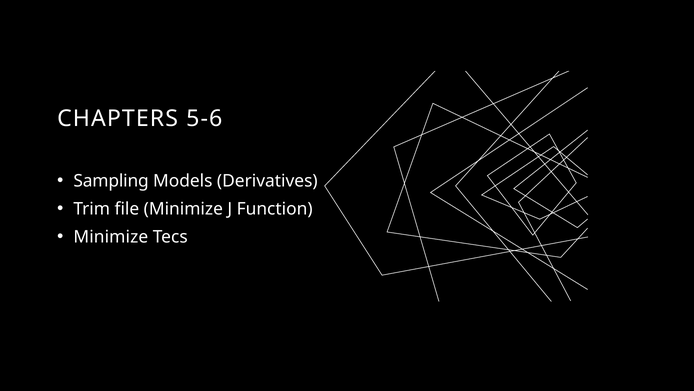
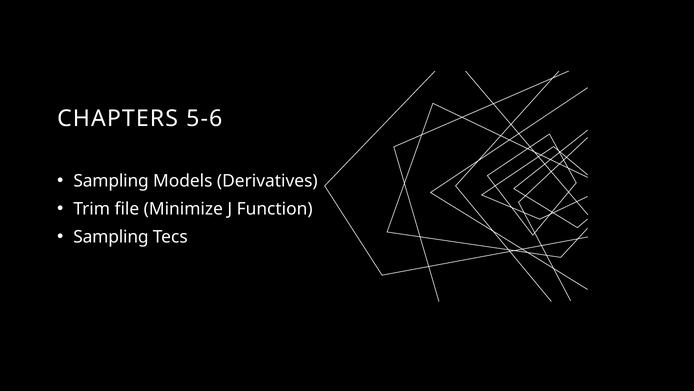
Minimize: Minimize -> Sampling (111, 237)
